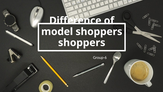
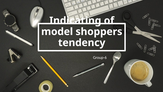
Difference: Difference -> Indicating (75, 21)
shoppers: shoppers -> tendency (82, 43)
